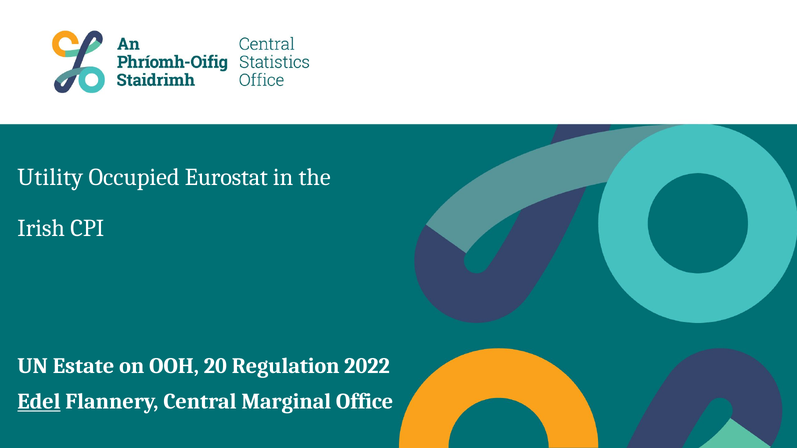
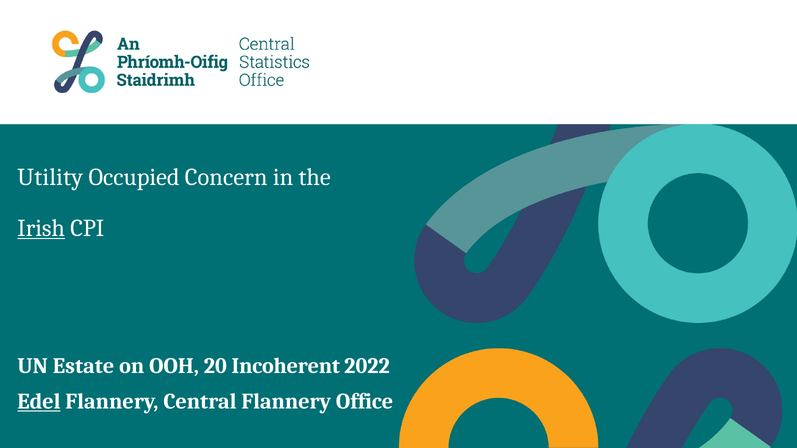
Eurostat: Eurostat -> Concern (226, 177)
Irish underline: none -> present (41, 228)
Regulation: Regulation -> Incoherent (286, 366)
Central Marginal: Marginal -> Flannery (286, 402)
